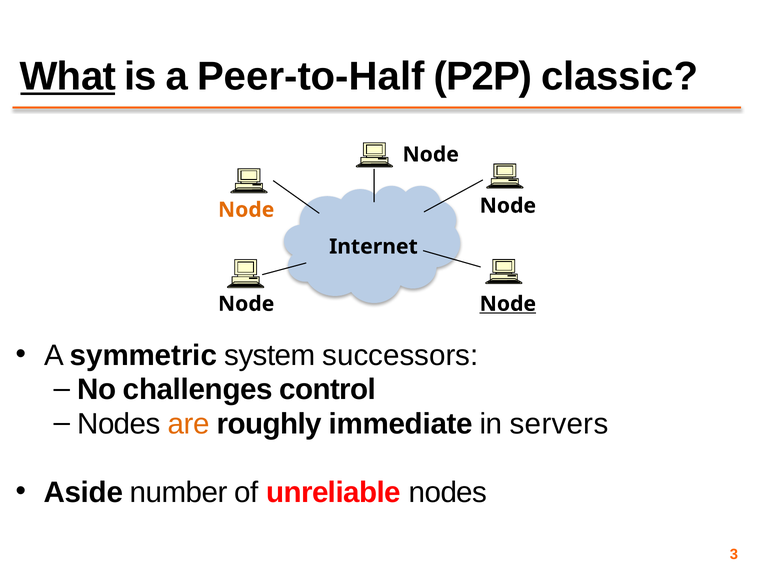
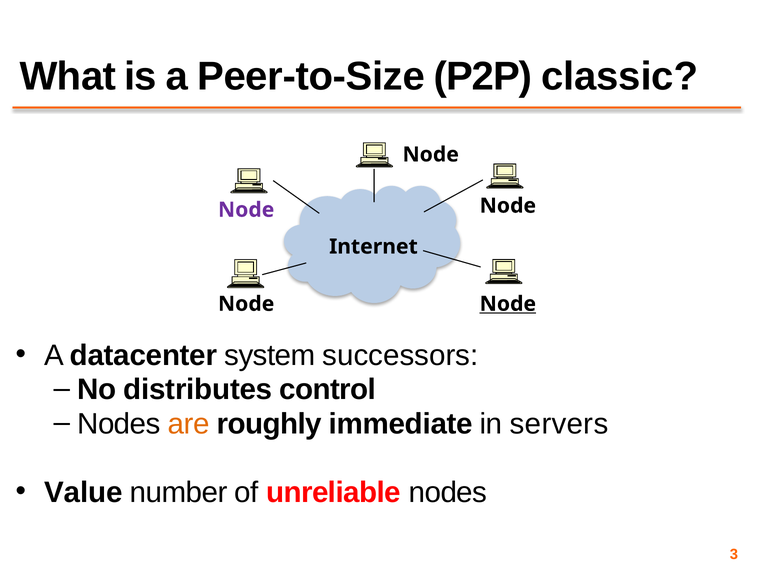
What underline: present -> none (68, 77)
Peer-to-Half: Peer-to-Half -> Peer-to-Size (311, 77)
Node colour: orange -> purple (246, 210)
symmetric: symmetric -> datacenter (143, 355)
challenges: challenges -> distributes (198, 390)
Aside: Aside -> Value (83, 492)
